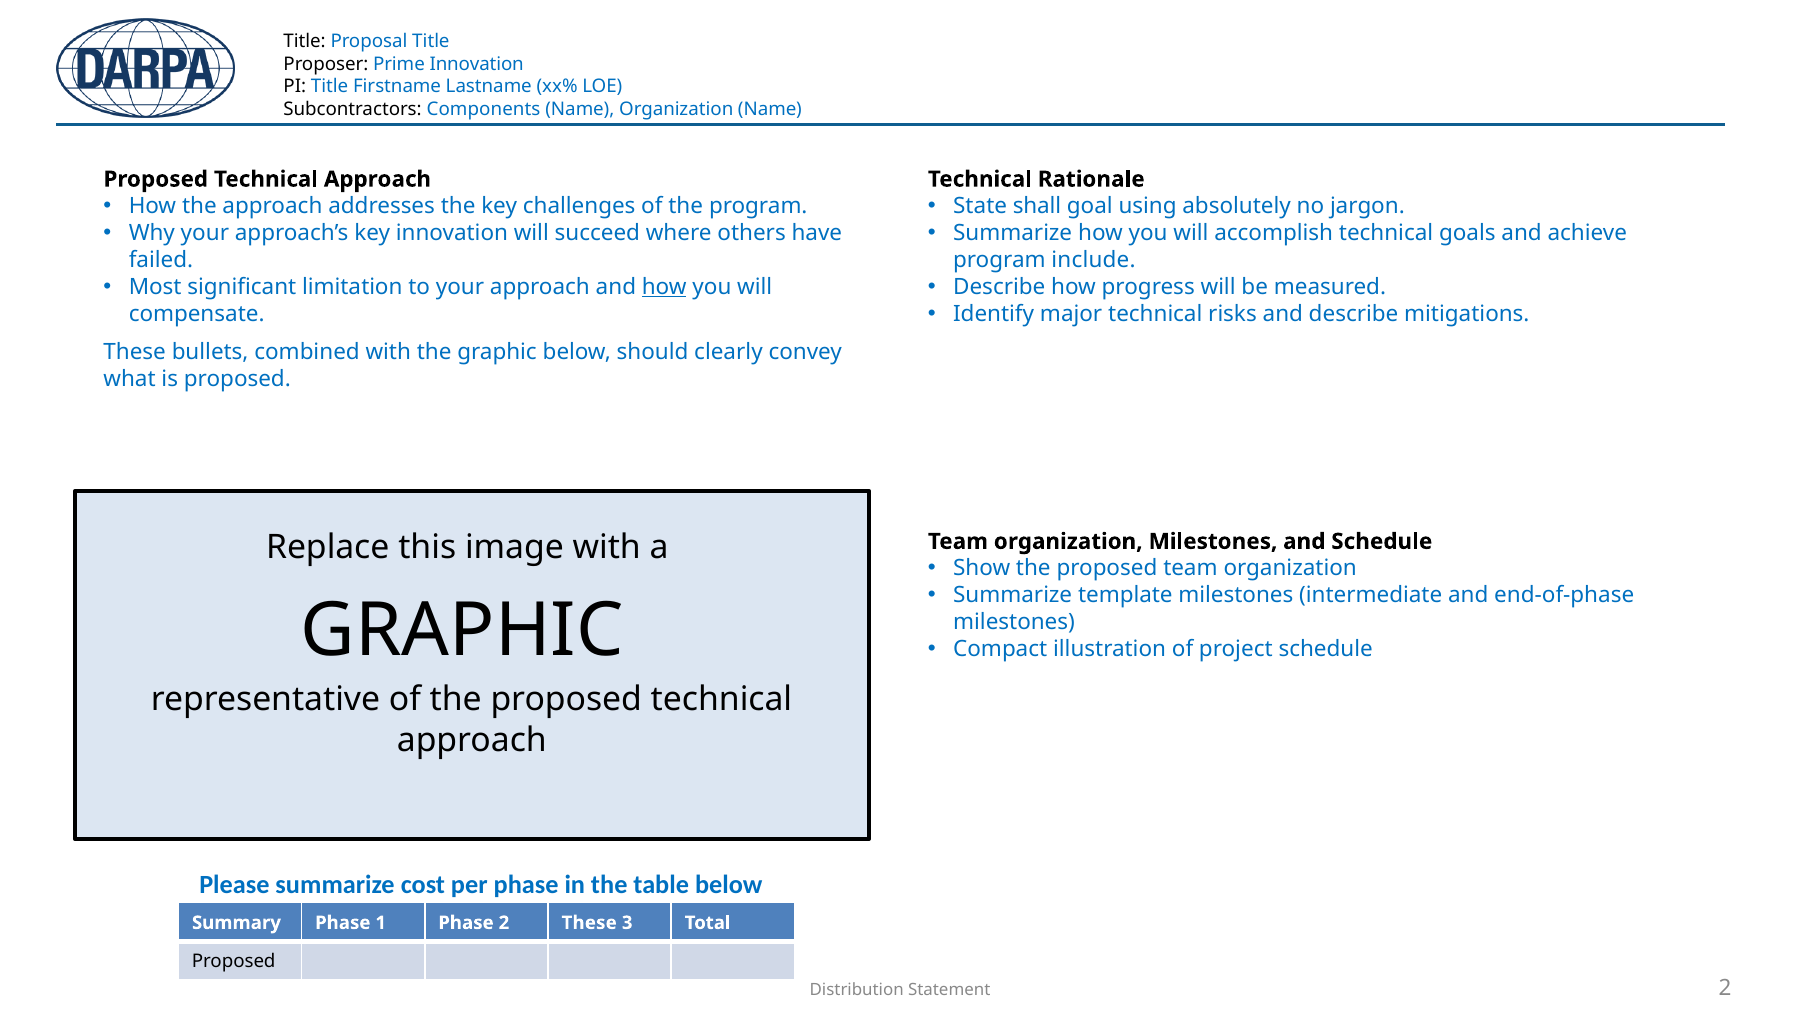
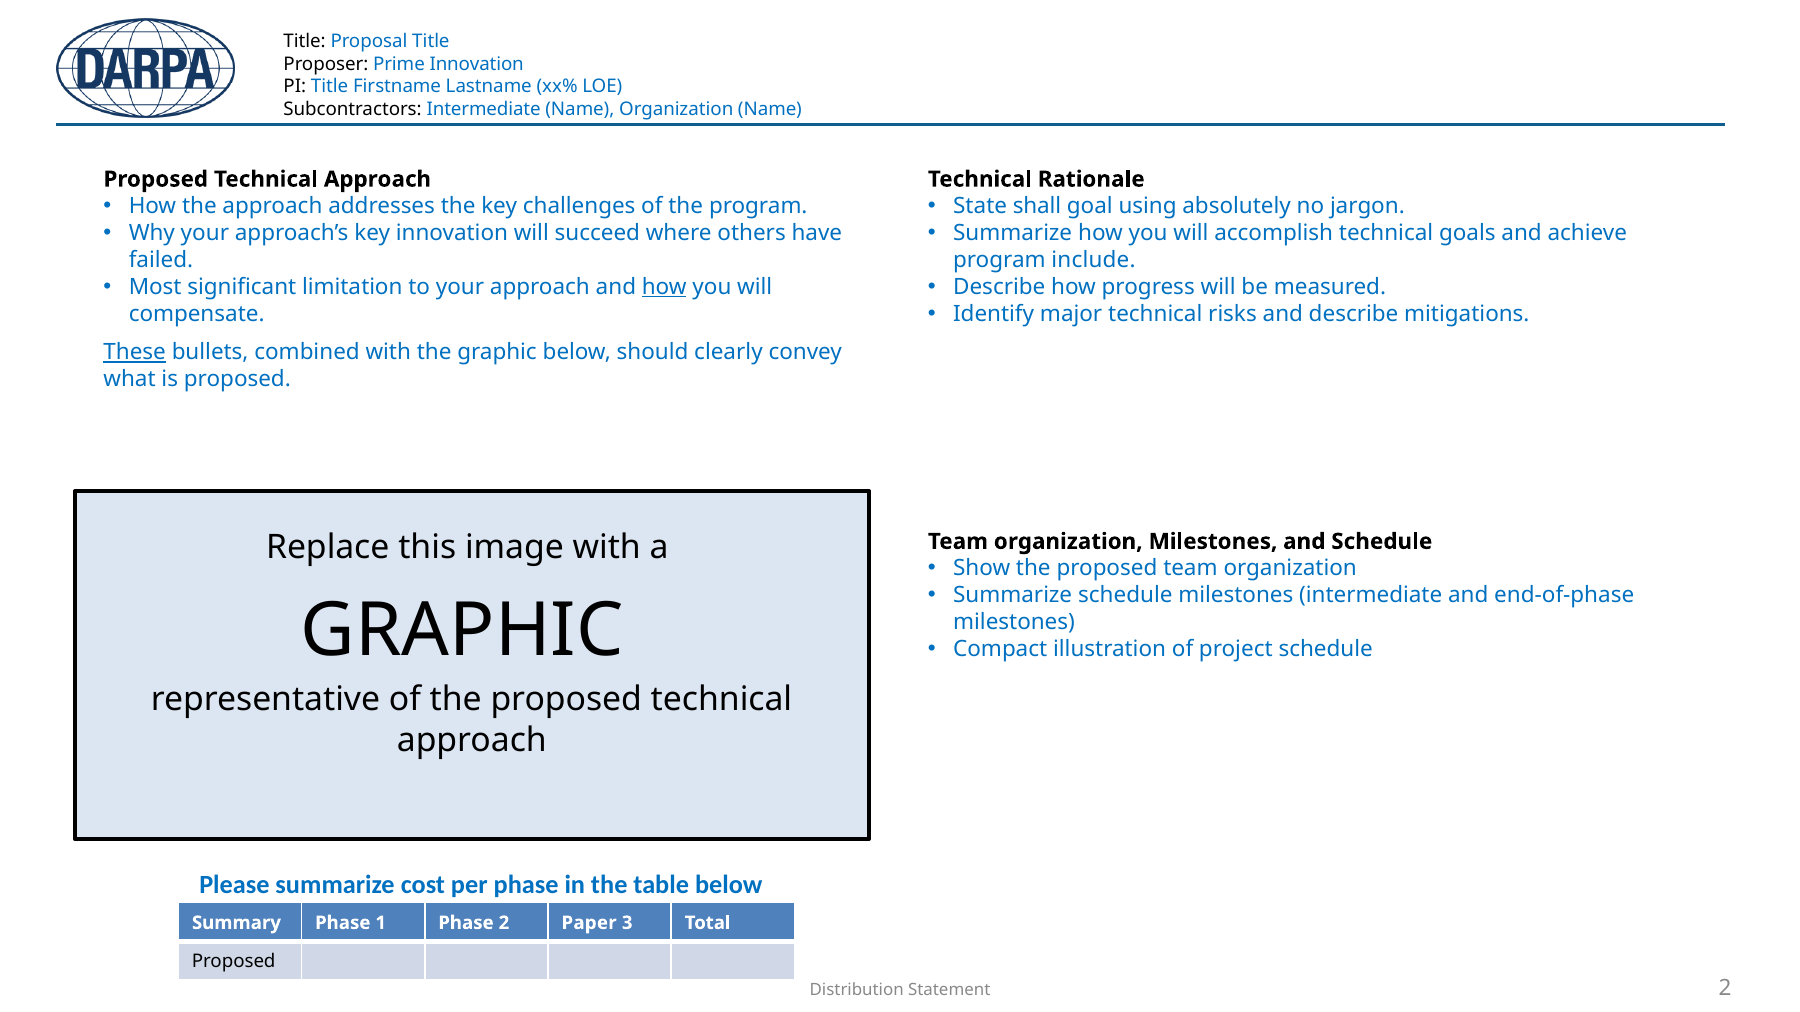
Subcontractors Components: Components -> Intermediate (484, 109)
These underline: none -> present (135, 353)
Summarize template: template -> schedule (1125, 596)
2 These: These -> Paper (589, 923)
